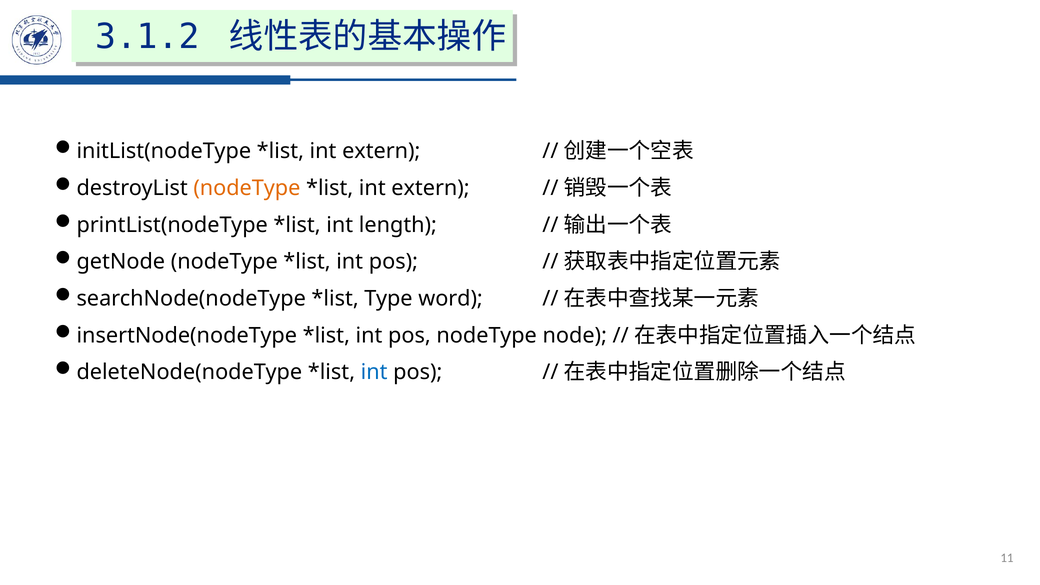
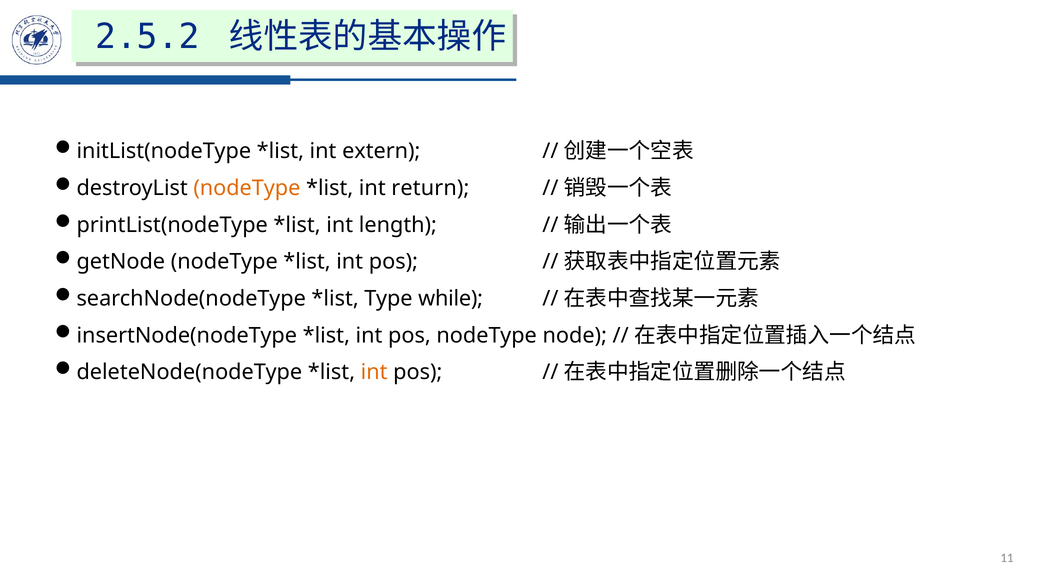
3.1.2: 3.1.2 -> 2.5.2 (147, 37)
extern: extern -> return (430, 188)
word: word -> while (451, 299)
int colour: blue -> orange (374, 372)
